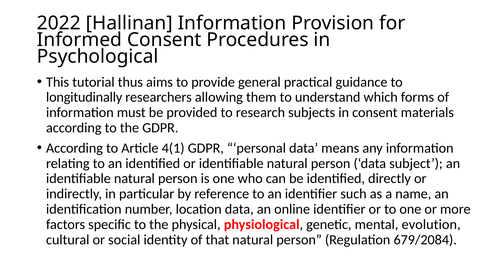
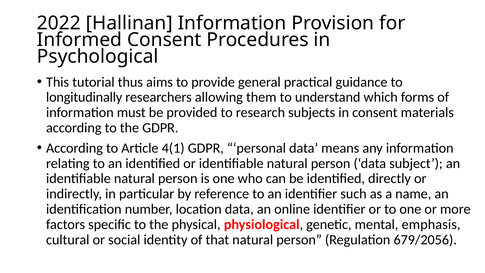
evolution: evolution -> emphasis (431, 224)
679/2084: 679/2084 -> 679/2056 (425, 240)
